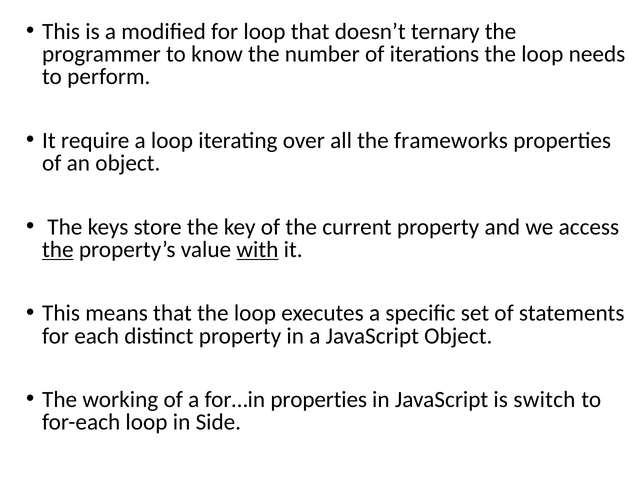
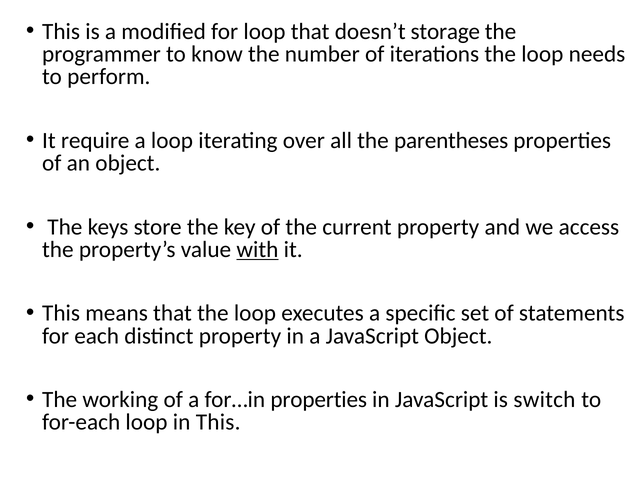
ternary: ternary -> storage (445, 32)
frameworks: frameworks -> parentheses (451, 141)
the underline: present -> none (58, 249)
in Side: Side -> This (218, 422)
